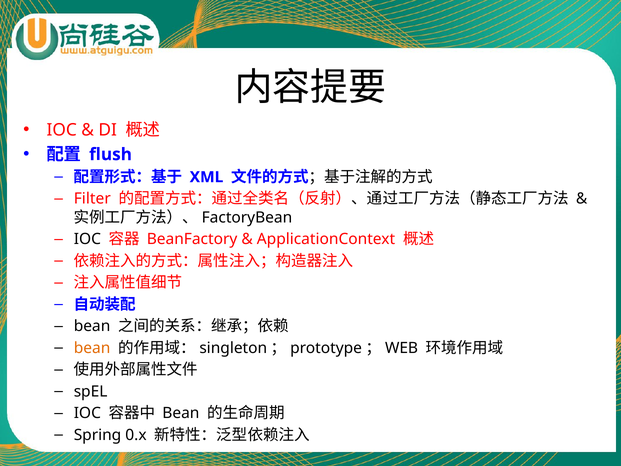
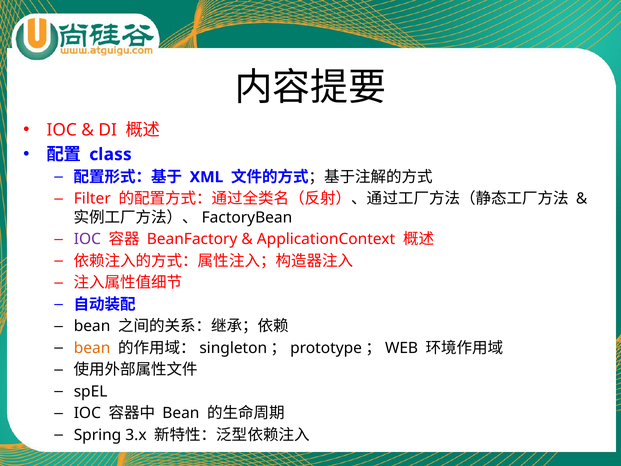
flush: flush -> class (110, 154)
IOC colour: black -> purple (87, 239)
0.x: 0.x -> 3.x (136, 435)
